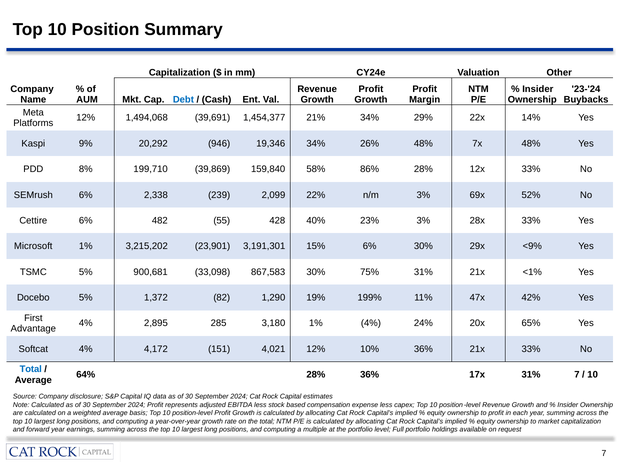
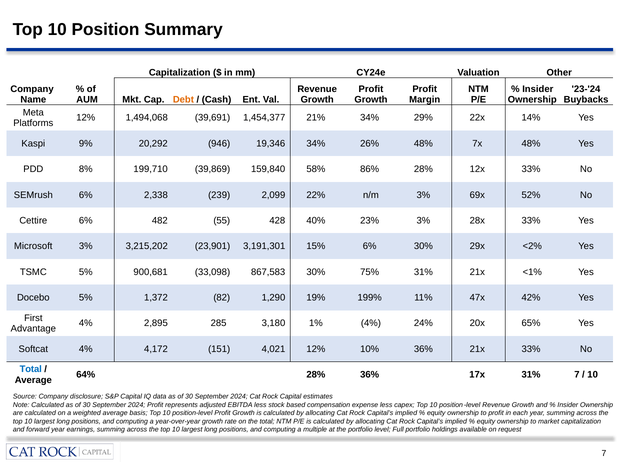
Debt colour: blue -> orange (183, 100)
Microsoft 1%: 1% -> 3% (86, 246)
<9%: <9% -> <2% (532, 246)
